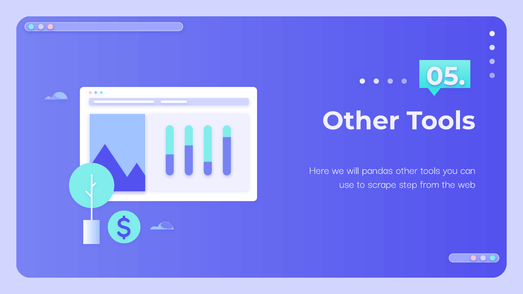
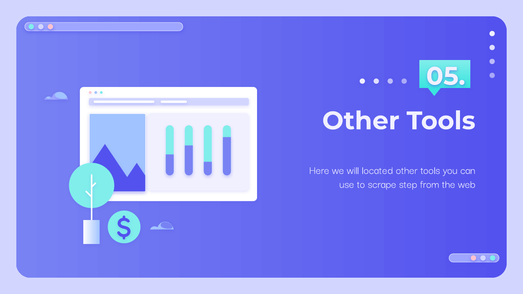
pandas: pandas -> located (377, 170)
